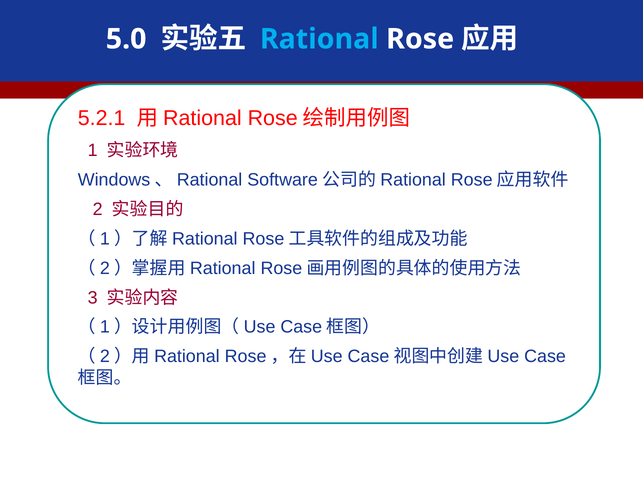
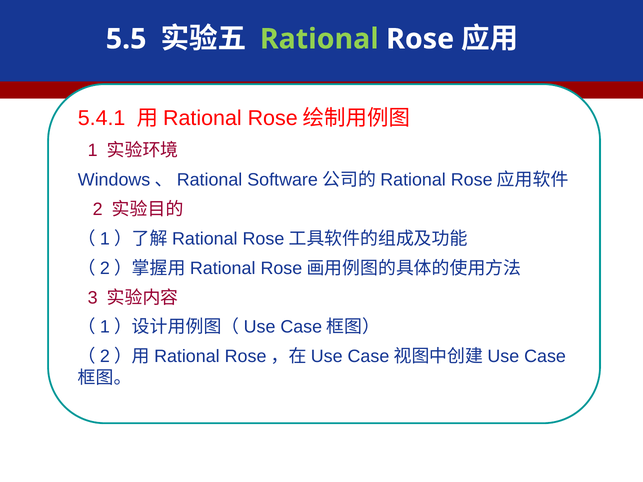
5.0: 5.0 -> 5.5 (126, 39)
Rational colour: light blue -> light green (319, 39)
5.2.1: 5.2.1 -> 5.4.1 (102, 118)
